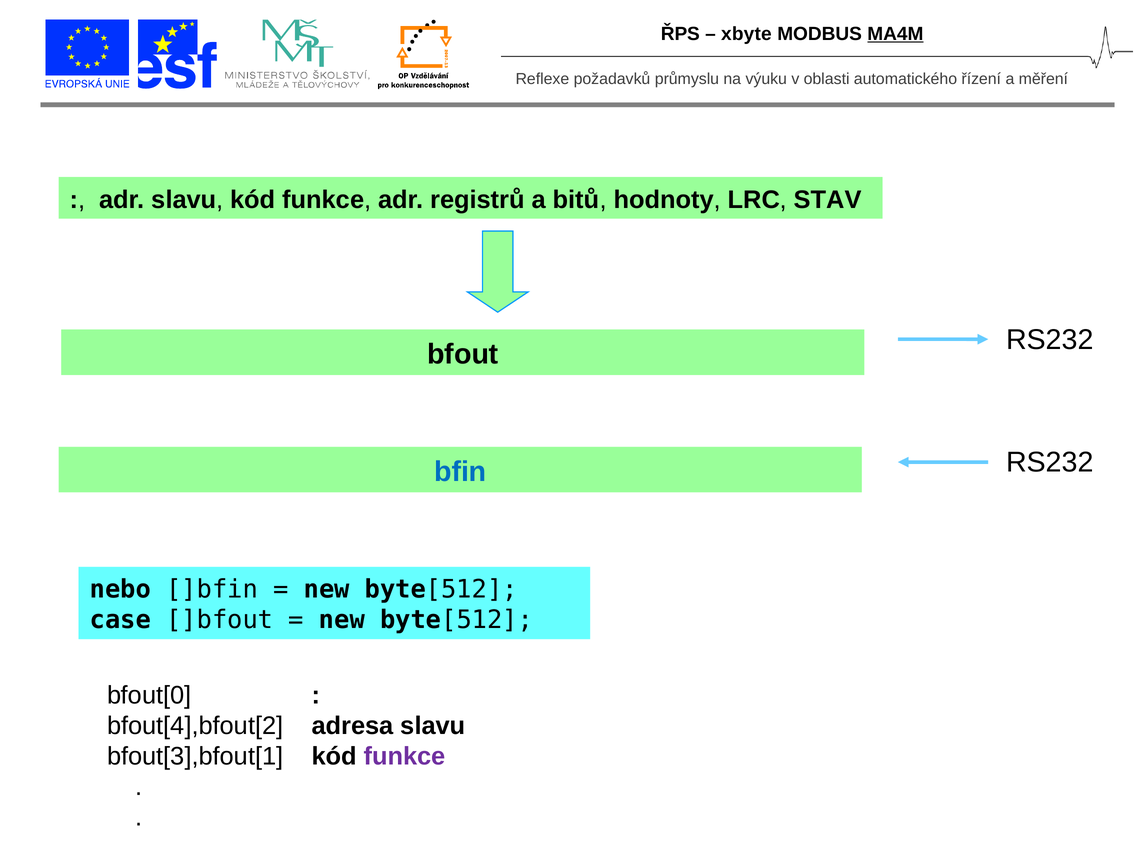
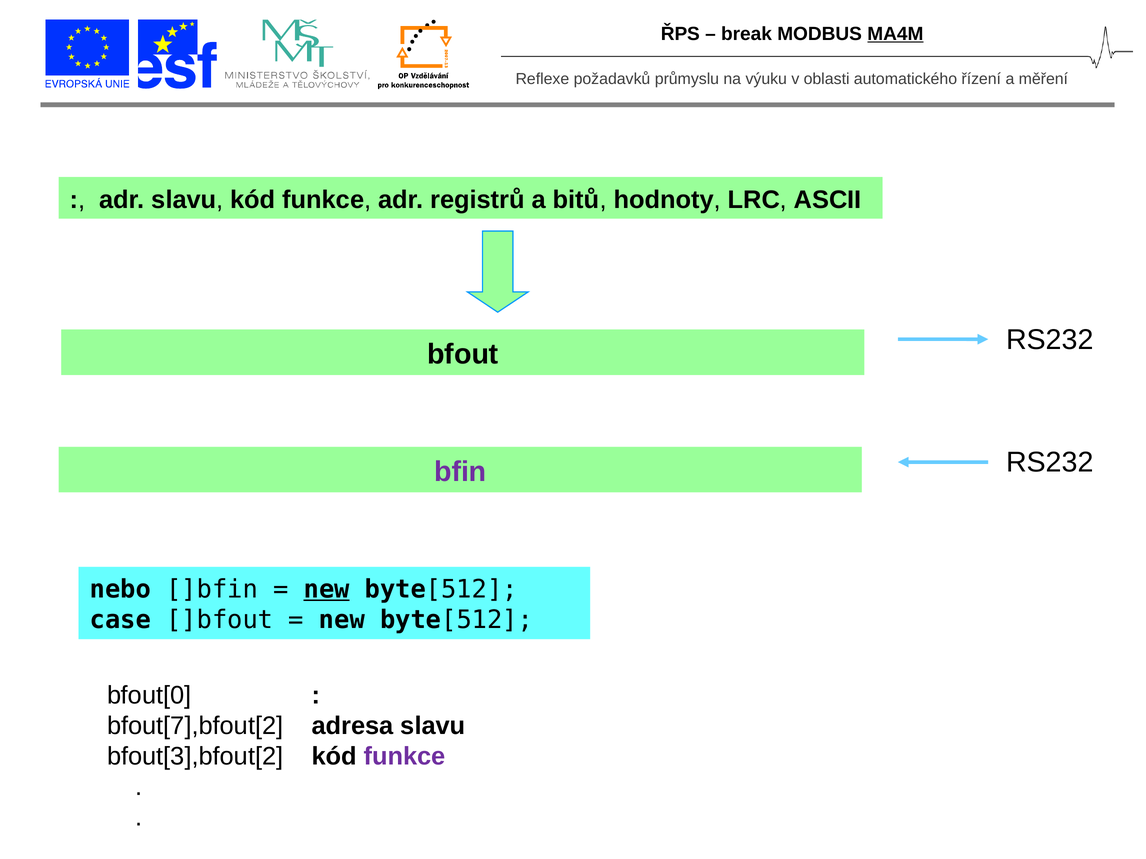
xbyte: xbyte -> break (746, 34)
STAV: STAV -> ASCII (828, 200)
bfin colour: blue -> purple (460, 472)
new underline: none -> present (327, 590)
bfout[4],bfout[2: bfout[4],bfout[2 -> bfout[7],bfout[2 (195, 726)
bfout[3],bfout[1: bfout[3],bfout[1 -> bfout[3],bfout[2 (195, 757)
